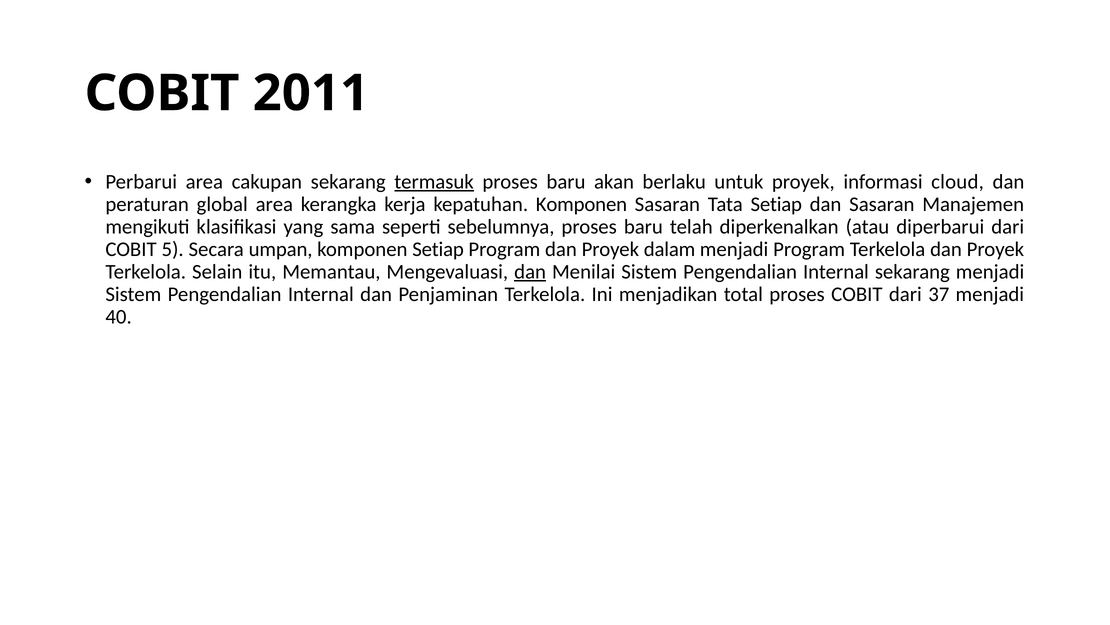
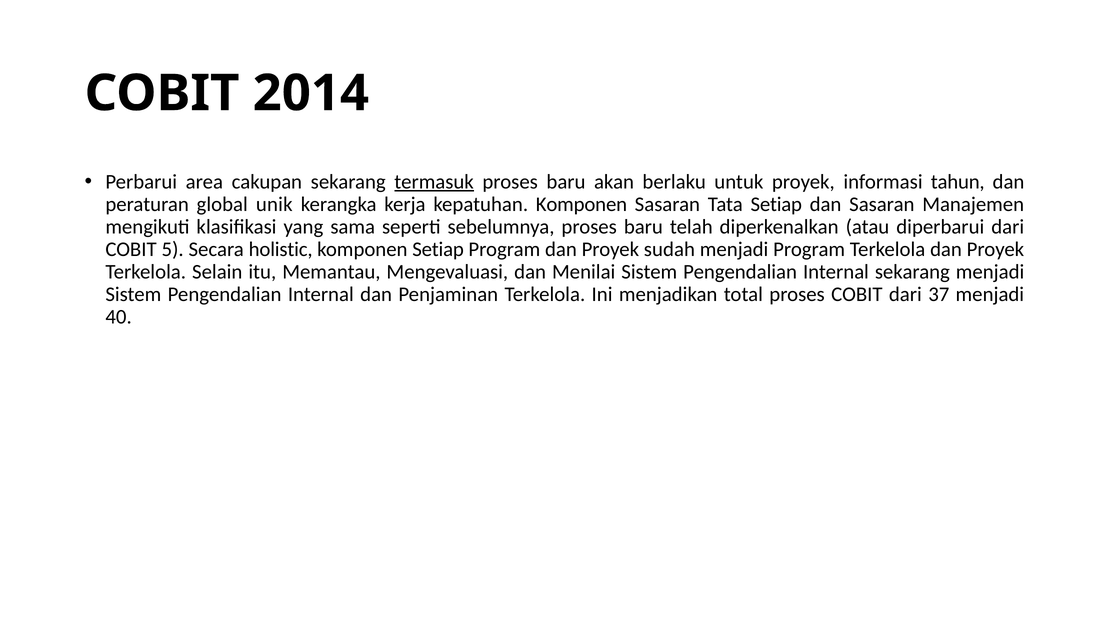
2011: 2011 -> 2014 (311, 93)
cloud: cloud -> tahun (958, 181)
global area: area -> unik (274, 204)
umpan: umpan -> holistic (281, 249)
dalam: dalam -> sudah (669, 249)
dan underline: present -> none (530, 271)
